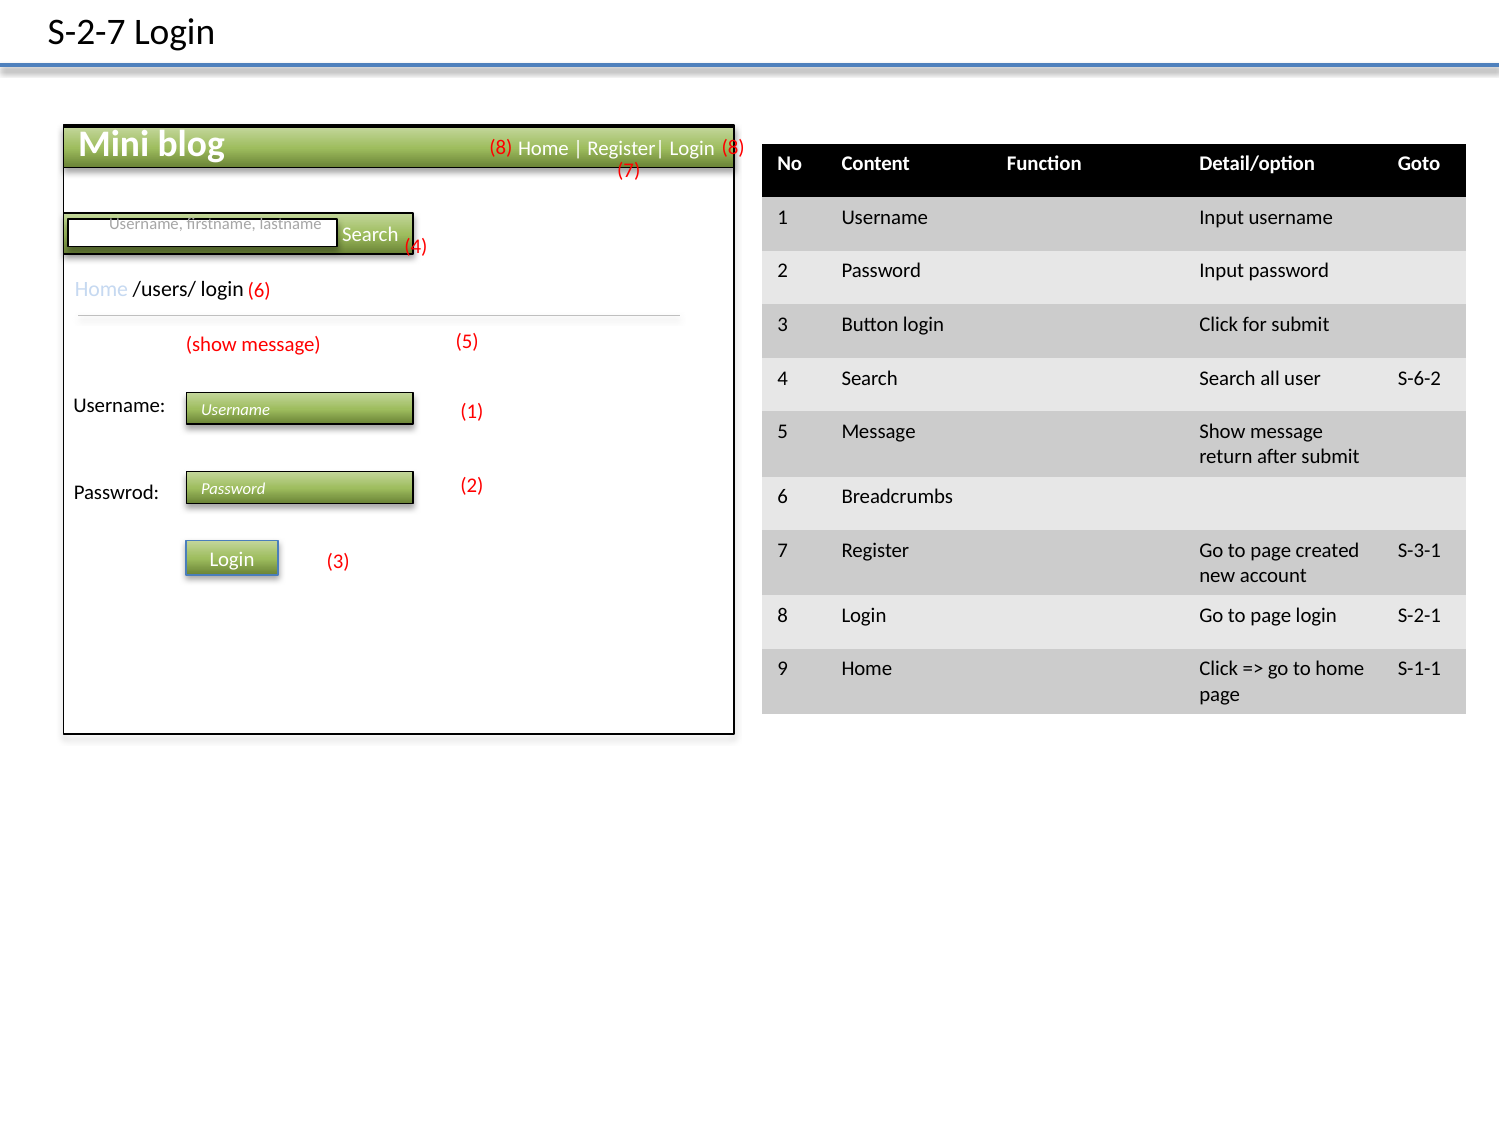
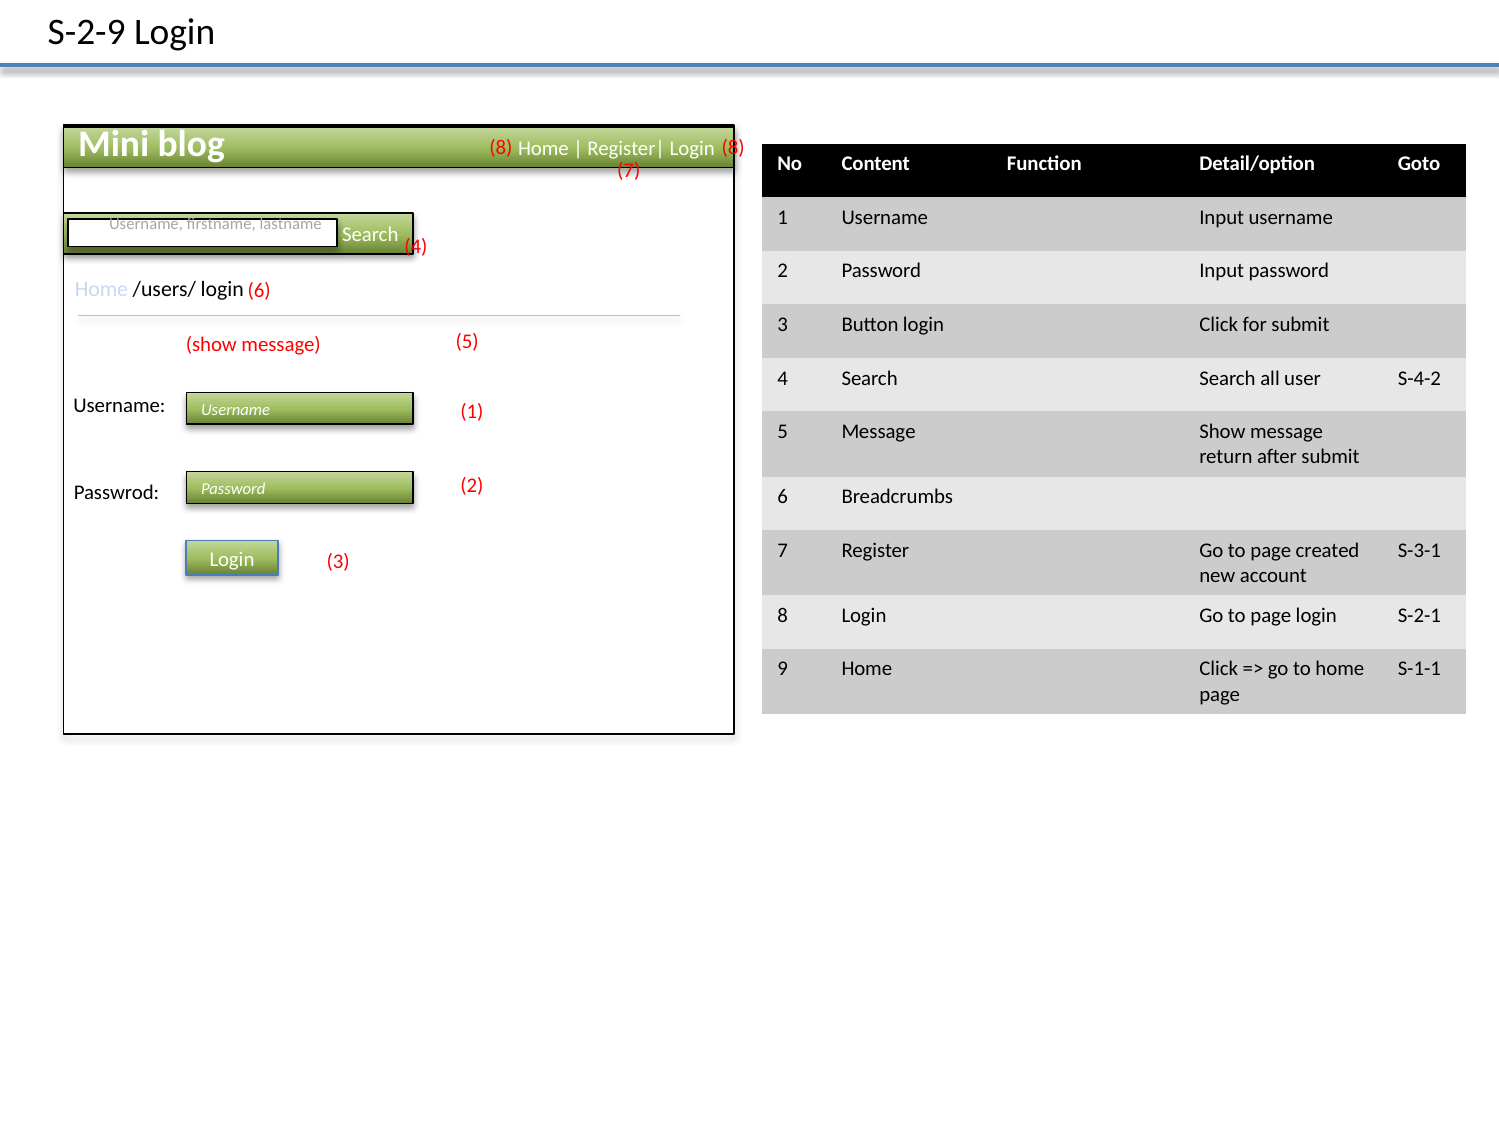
S-2-7: S-2-7 -> S-2-9 (87, 32)
S-6-2: S-6-2 -> S-4-2 (1419, 378)
